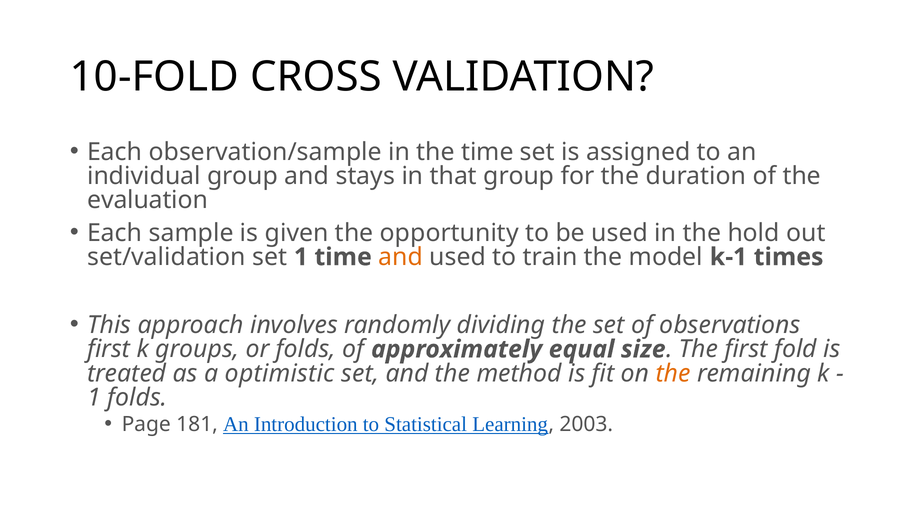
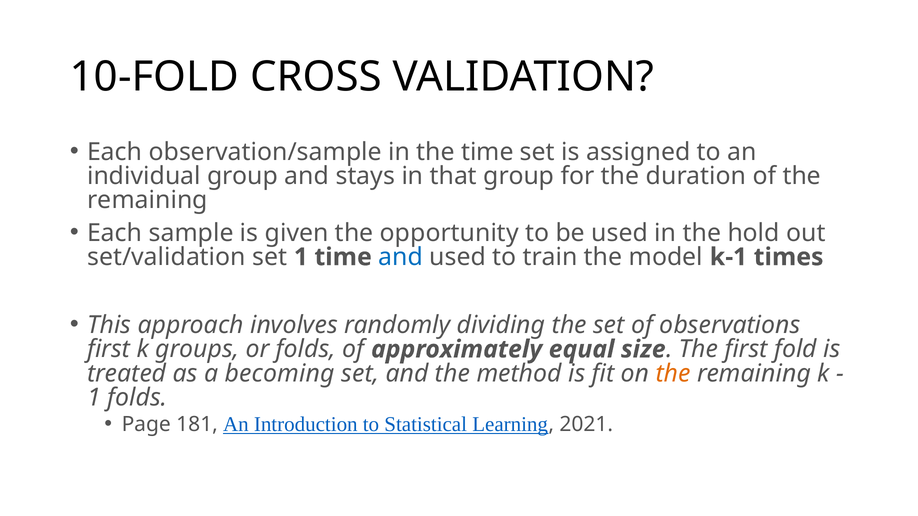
evaluation: evaluation -> remaining (147, 200)
and colour: orange -> blue (401, 257)
optimistic: optimistic -> becoming (280, 374)
2003: 2003 -> 2021 (586, 425)
